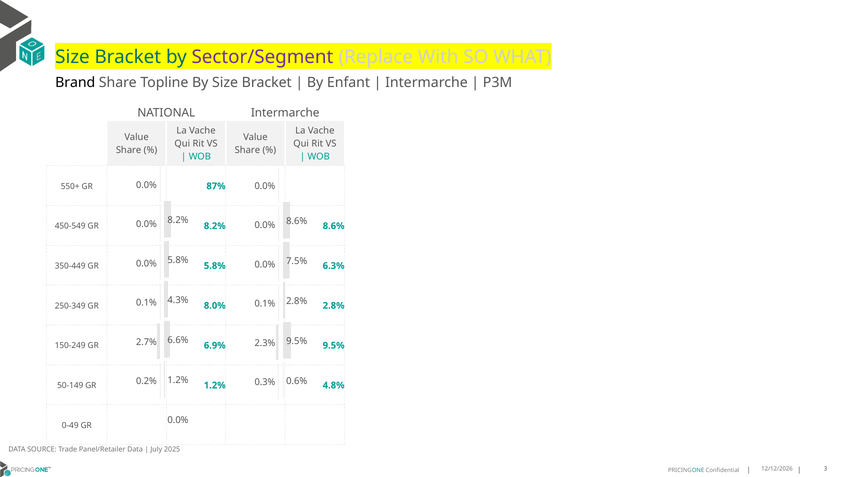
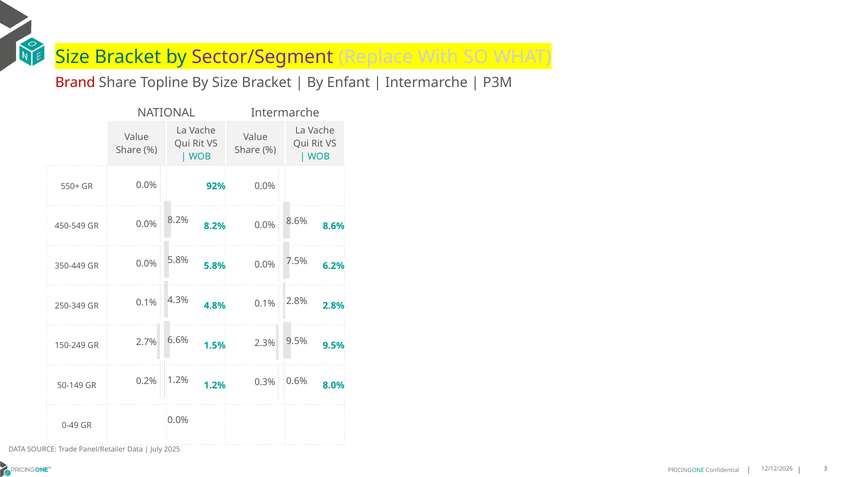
Brand colour: black -> red (75, 83)
87%: 87% -> 92% (216, 186)
6.3%: 6.3% -> 6.2% (334, 266)
8.0%: 8.0% -> 4.8% (215, 306)
6.9%: 6.9% -> 1.5% (215, 345)
4.8%: 4.8% -> 8.0% (334, 385)
